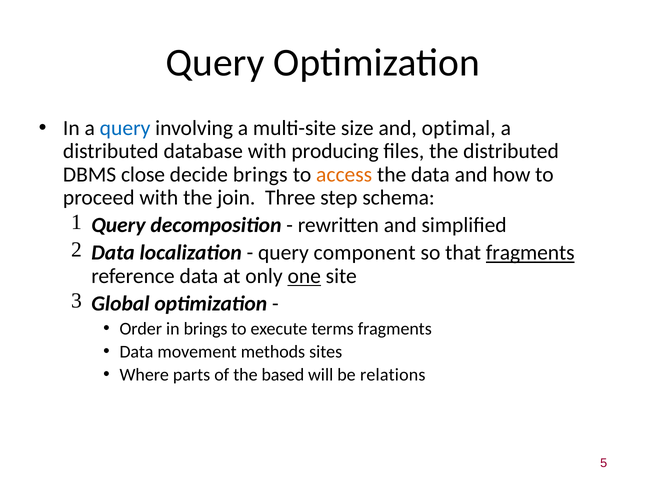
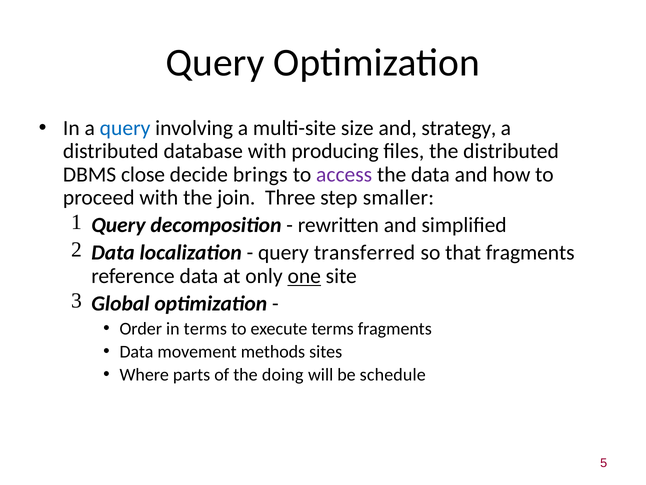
optimal: optimal -> strategy (459, 128)
access colour: orange -> purple (344, 174)
schema: schema -> smaller (398, 198)
component: component -> transferred (365, 253)
fragments underline: present -> none (530, 253)
in brings: brings -> terms (205, 328)
based: based -> doing (283, 374)
relations: relations -> schedule (393, 374)
